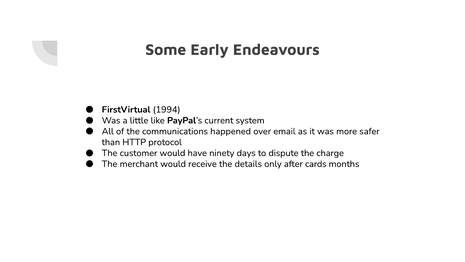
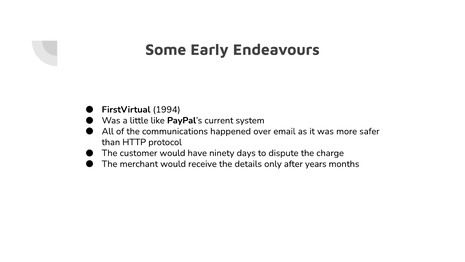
cards: cards -> years (316, 164)
